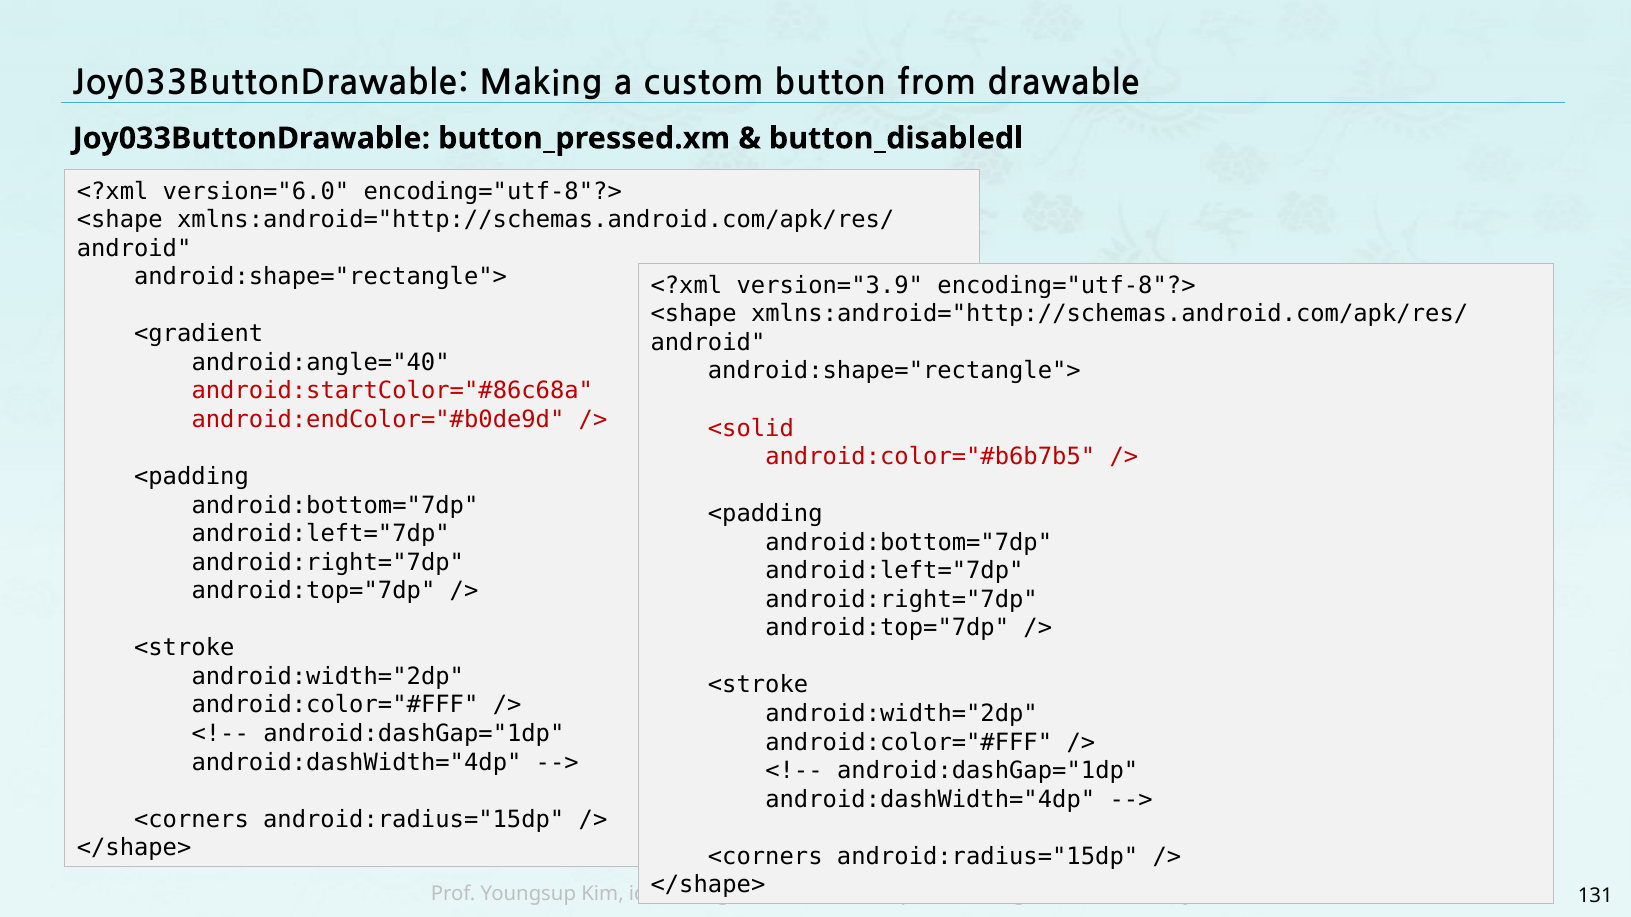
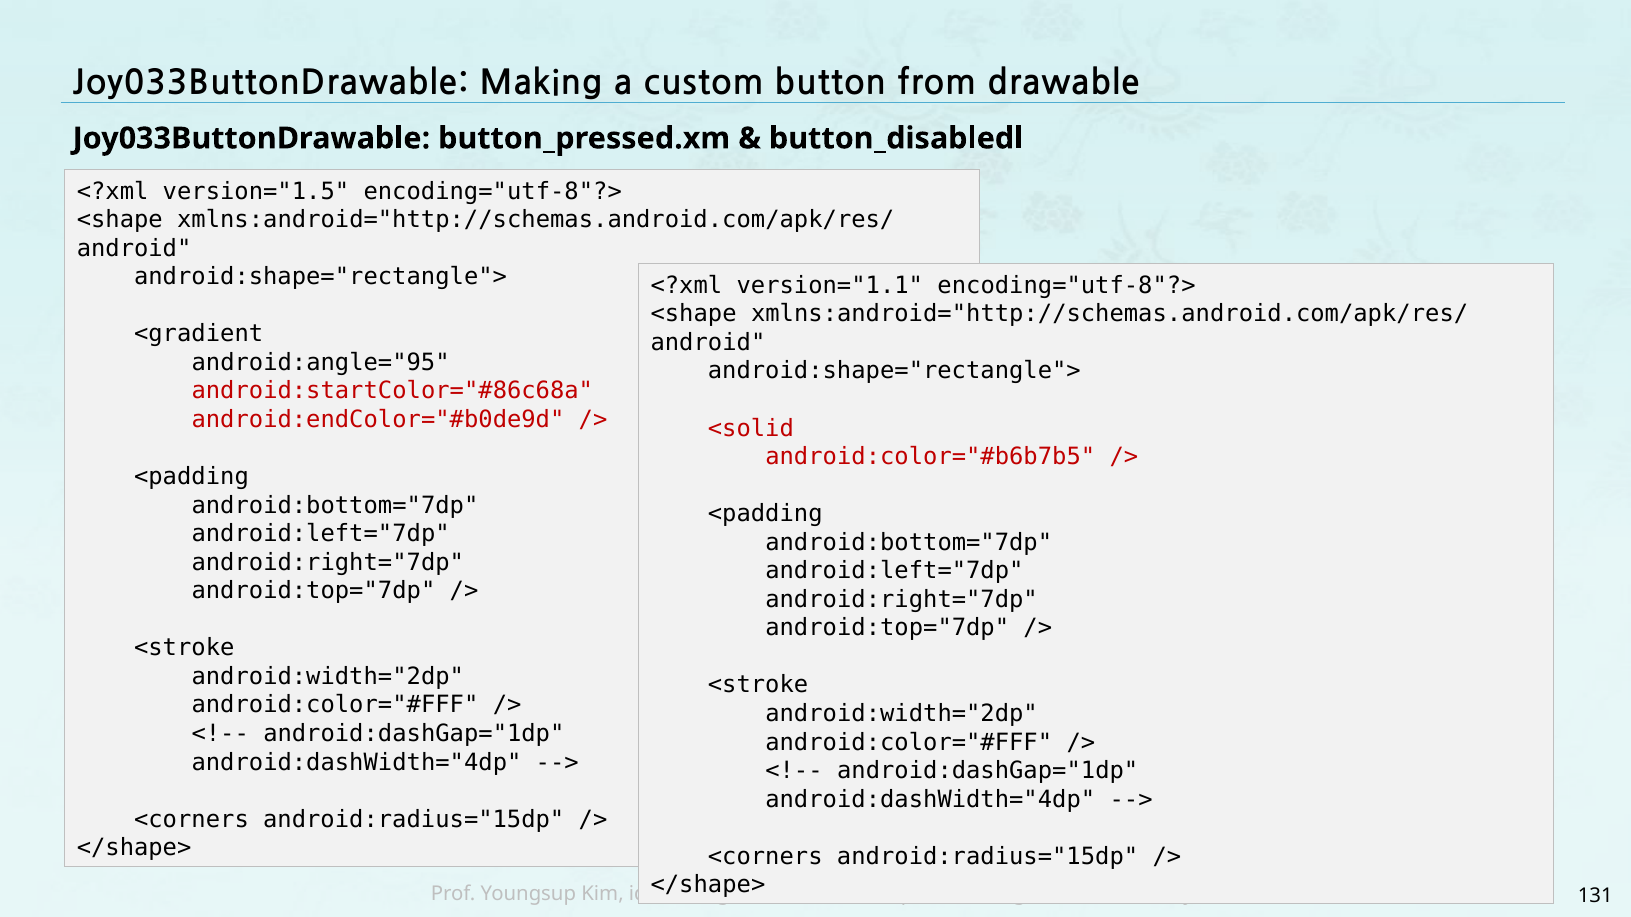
version="6.0: version="6.0 -> version="1.5 (256, 191)
version="3.9: version="3.9 -> version="1.1 (830, 286)
android:angle="40: android:angle="40 -> android:angle="95 (321, 363)
